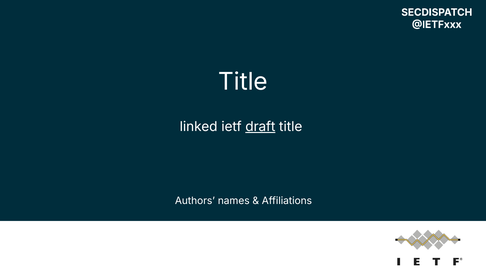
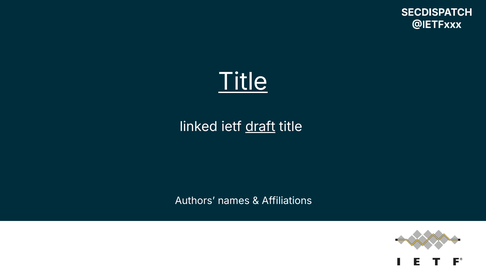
Title underline: none -> present (243, 82)
